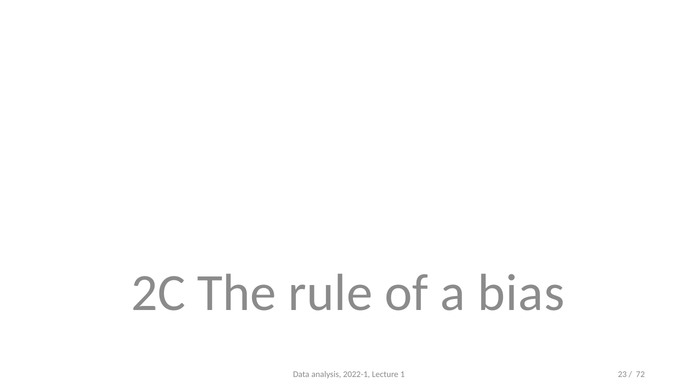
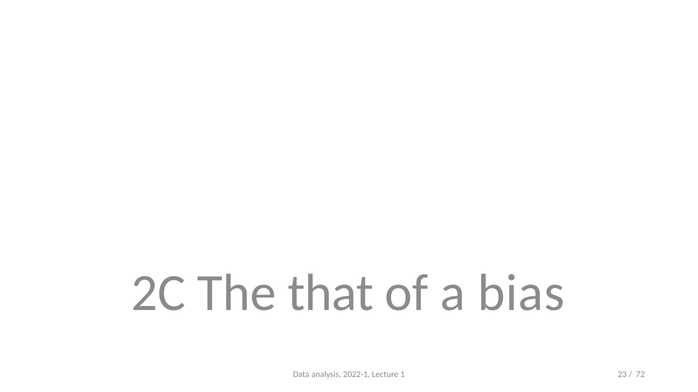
rule: rule -> that (331, 293)
